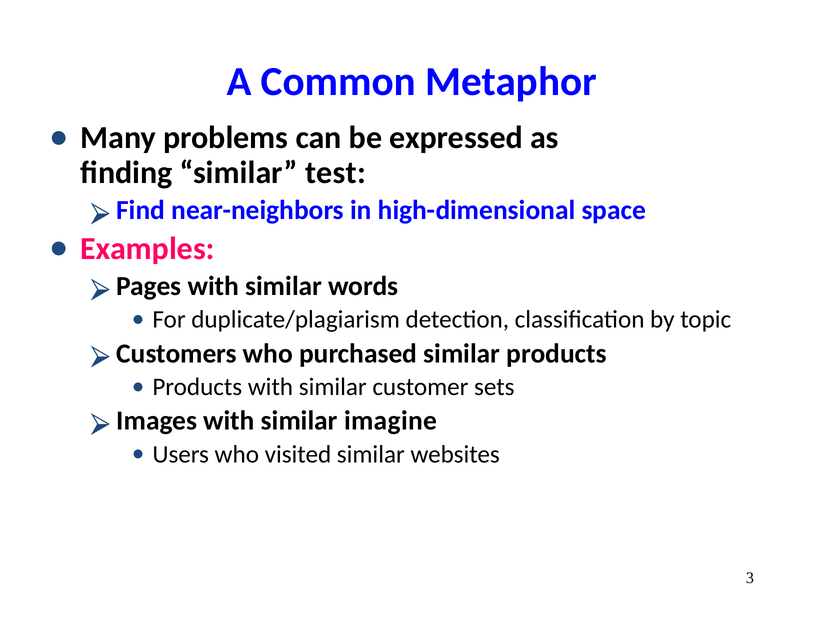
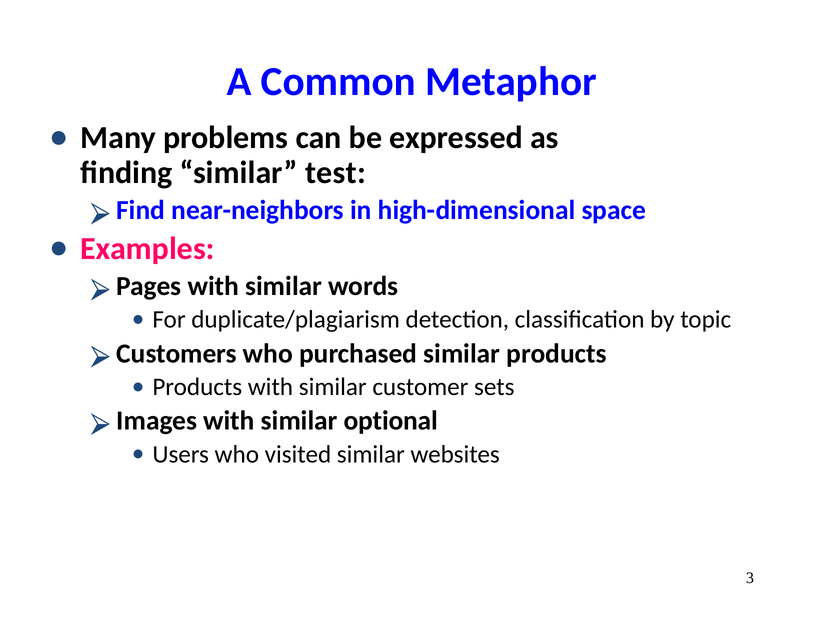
imagine: imagine -> optional (391, 421)
